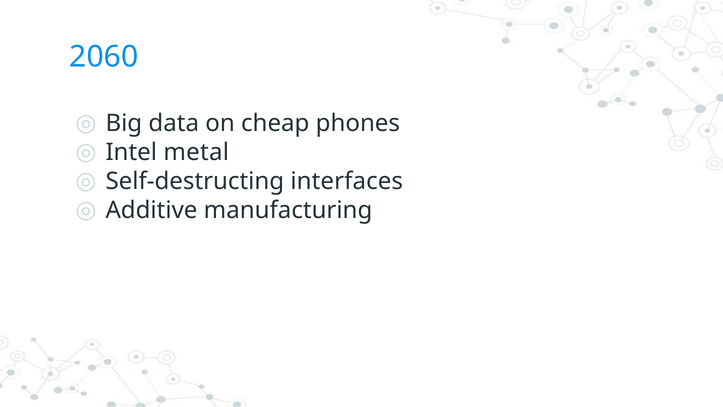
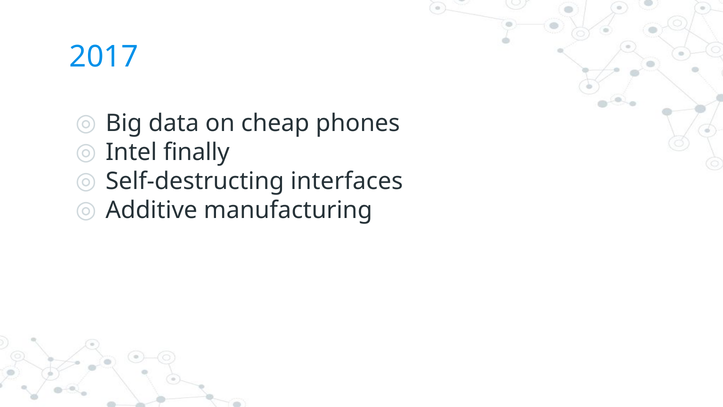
2060: 2060 -> 2017 (104, 57)
metal: metal -> finally (196, 152)
